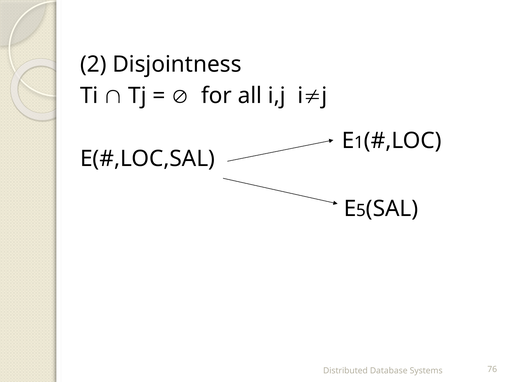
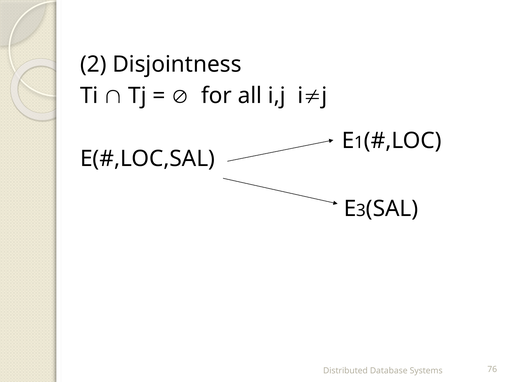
5: 5 -> 3 (361, 210)
